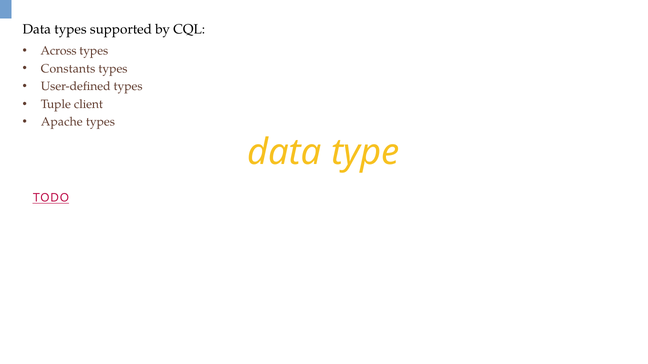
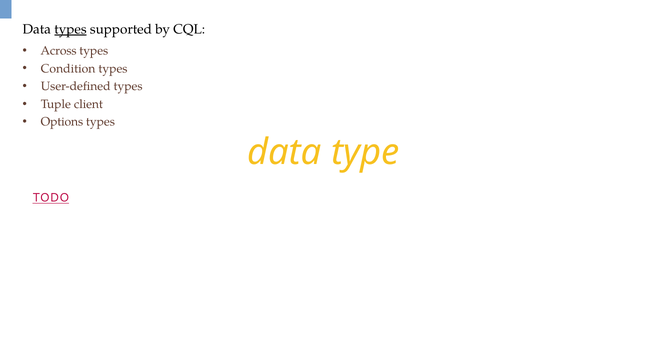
types underline: none -> present (70, 29)
Constants: Constants -> Condition (68, 69)
Apache: Apache -> Options (62, 122)
